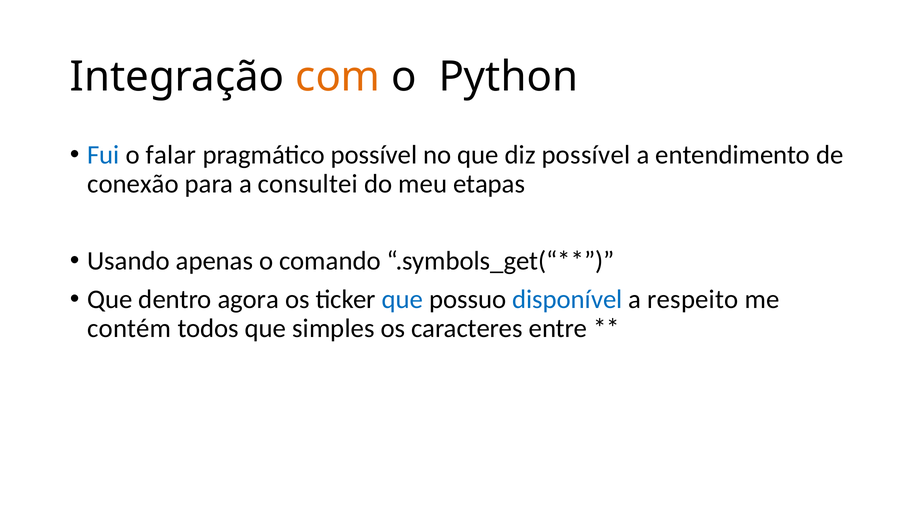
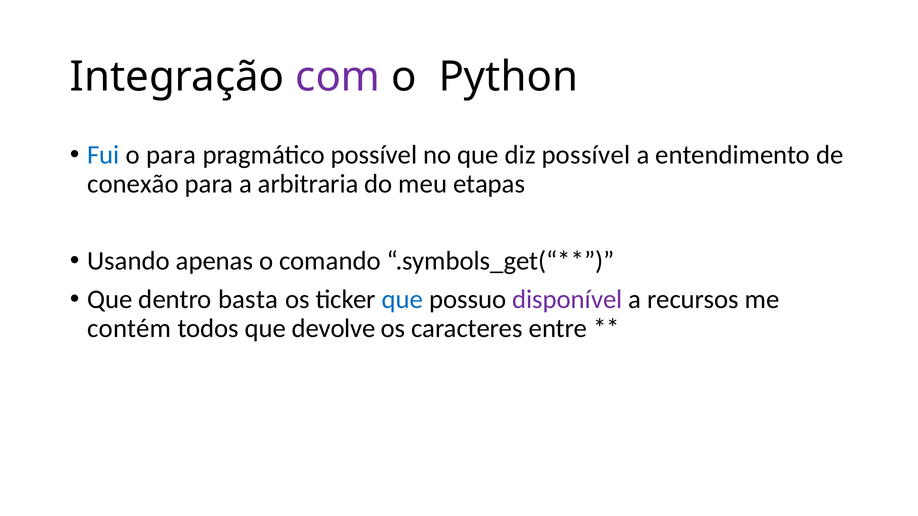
com colour: orange -> purple (338, 77)
o falar: falar -> para (171, 155)
consultei: consultei -> arbitraria (308, 184)
agora: agora -> basta (248, 300)
disponível colour: blue -> purple (567, 300)
respeito: respeito -> recursos (693, 300)
simples: simples -> devolve (334, 329)
